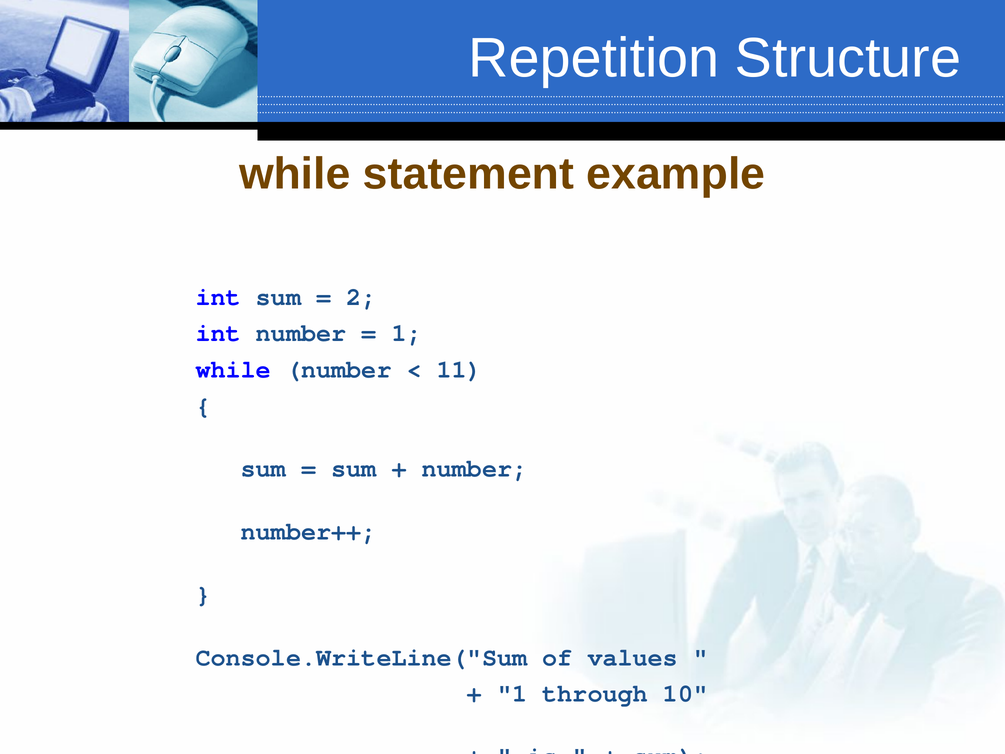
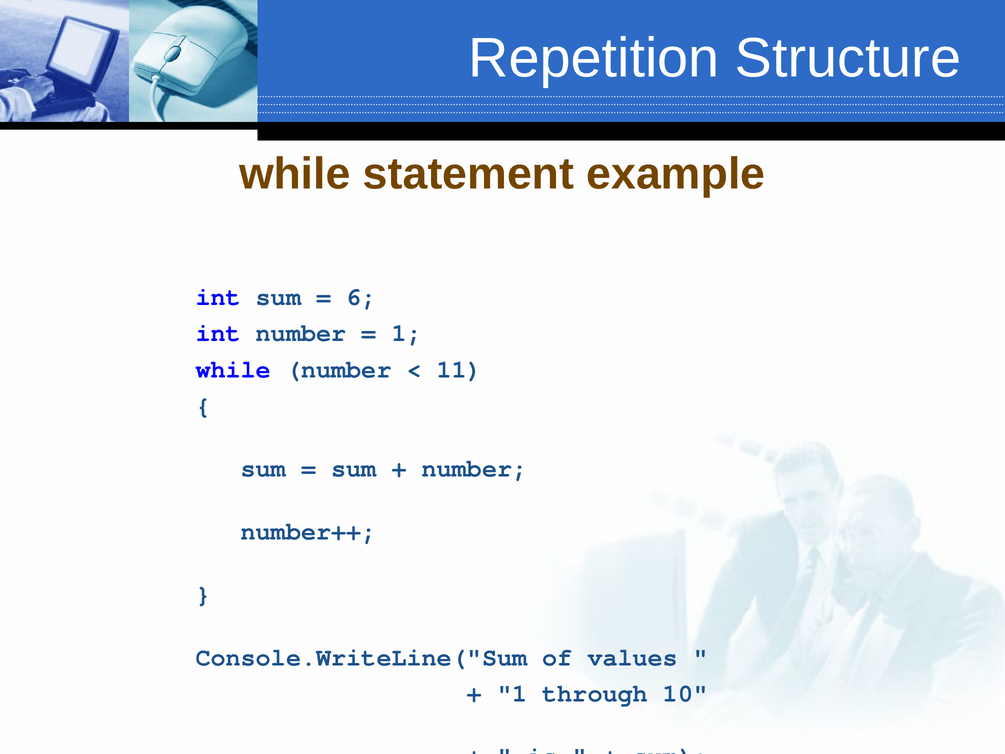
2: 2 -> 6 (361, 297)
